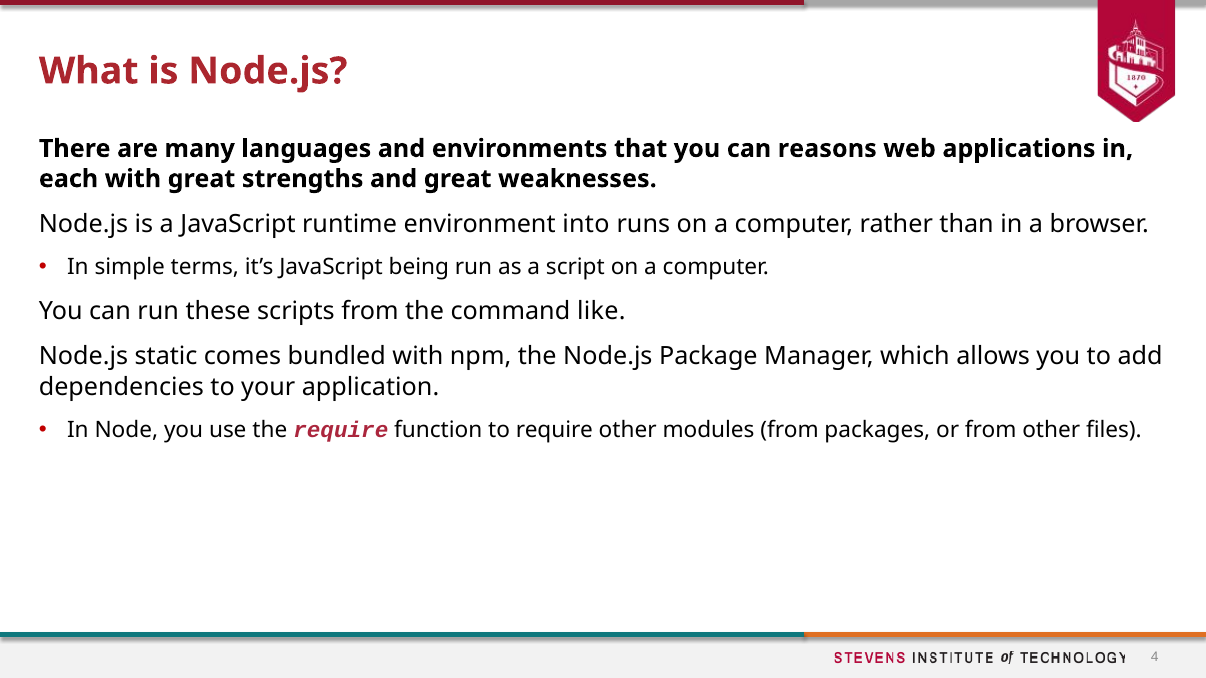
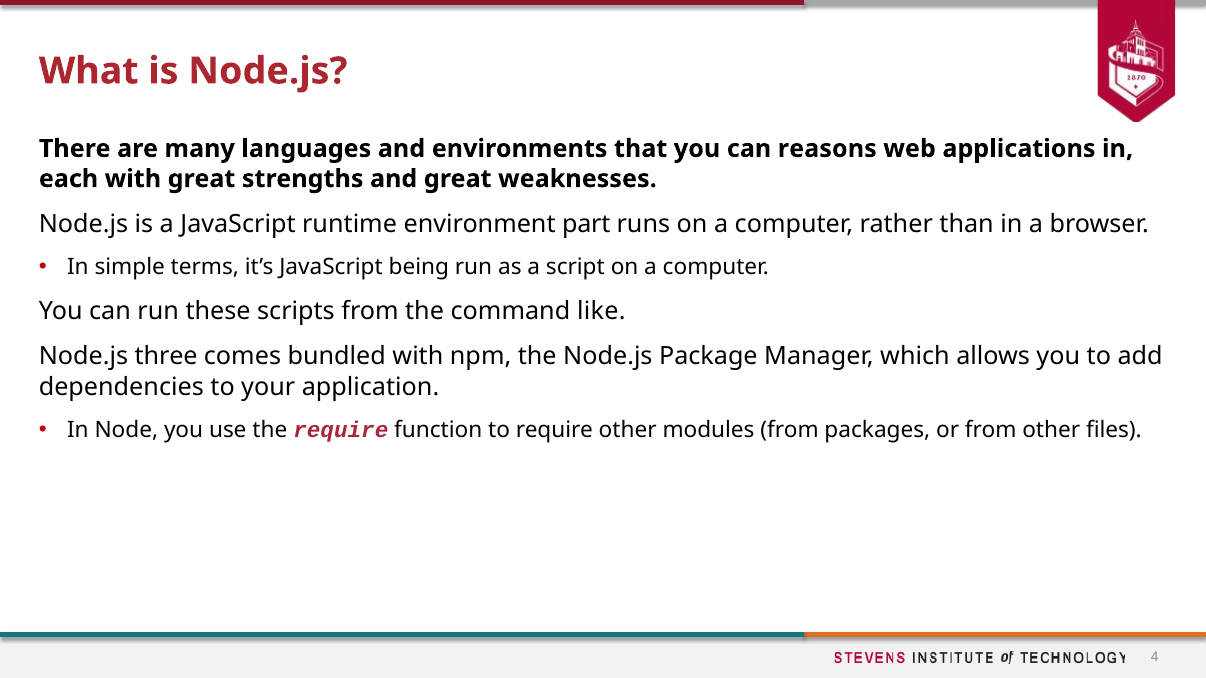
into: into -> part (586, 224)
static: static -> three (166, 357)
